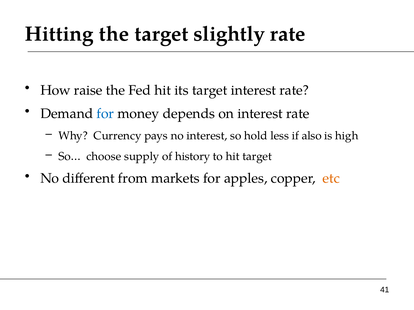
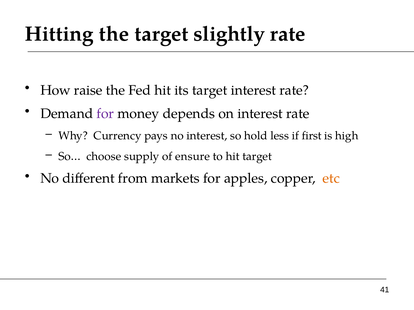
for colour: blue -> purple (105, 114)
also: also -> first (312, 136)
history: history -> ensure (193, 156)
